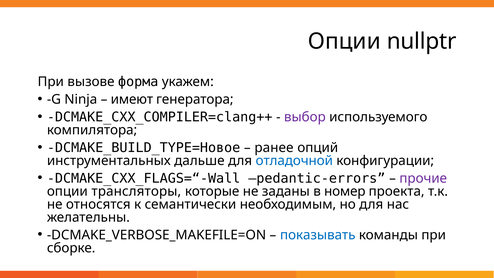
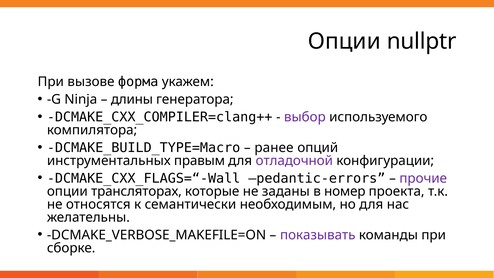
имеют: имеют -> длины (132, 99)
DCMAKE_BUILD_TYPE=Новое: DCMAKE_BUILD_TYPE=Новое -> DCMAKE_BUILD_TYPE=Macro (144, 148)
дальше: дальше -> правым (199, 161)
отладочной colour: blue -> purple (294, 161)
трансляторы: трансляторы -> трансляторах (136, 191)
показывать colour: blue -> purple (318, 235)
